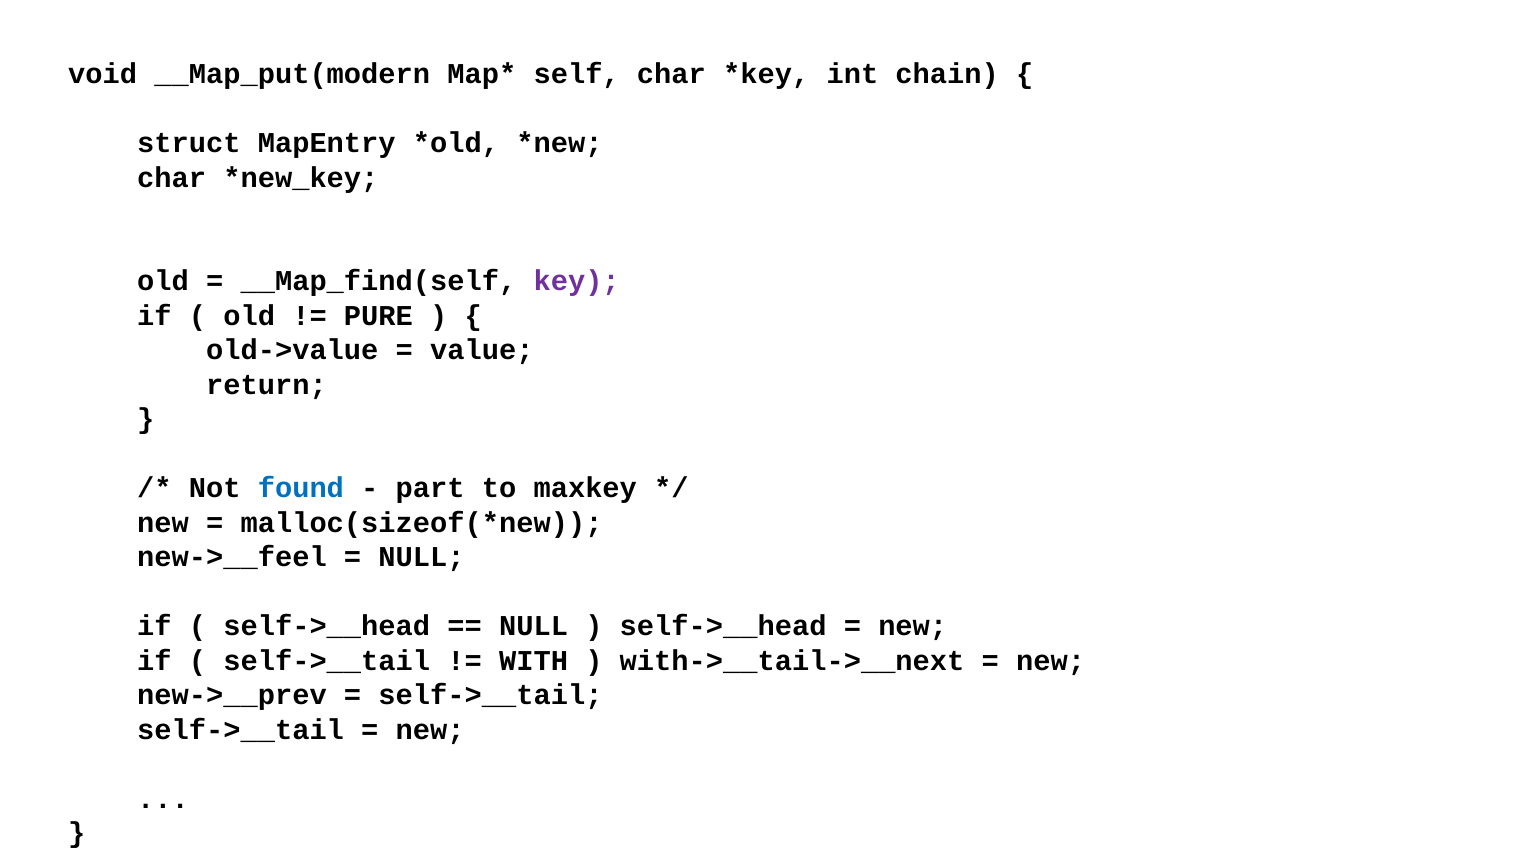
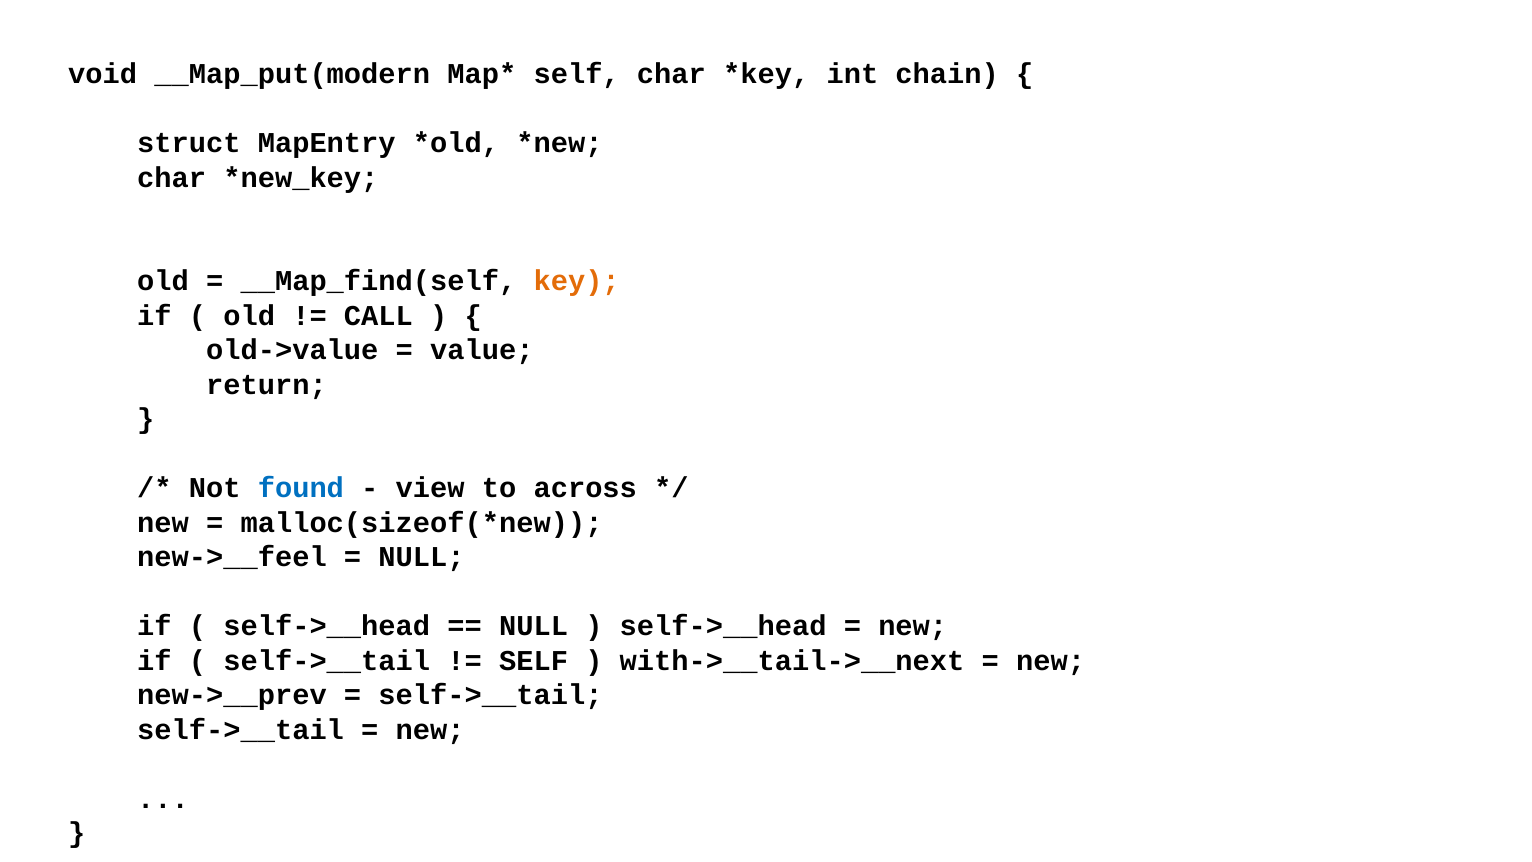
key colour: purple -> orange (577, 281)
PURE: PURE -> CALL (378, 316)
part: part -> view (430, 488)
maxkey: maxkey -> across (585, 488)
WITH: WITH -> SELF (534, 660)
